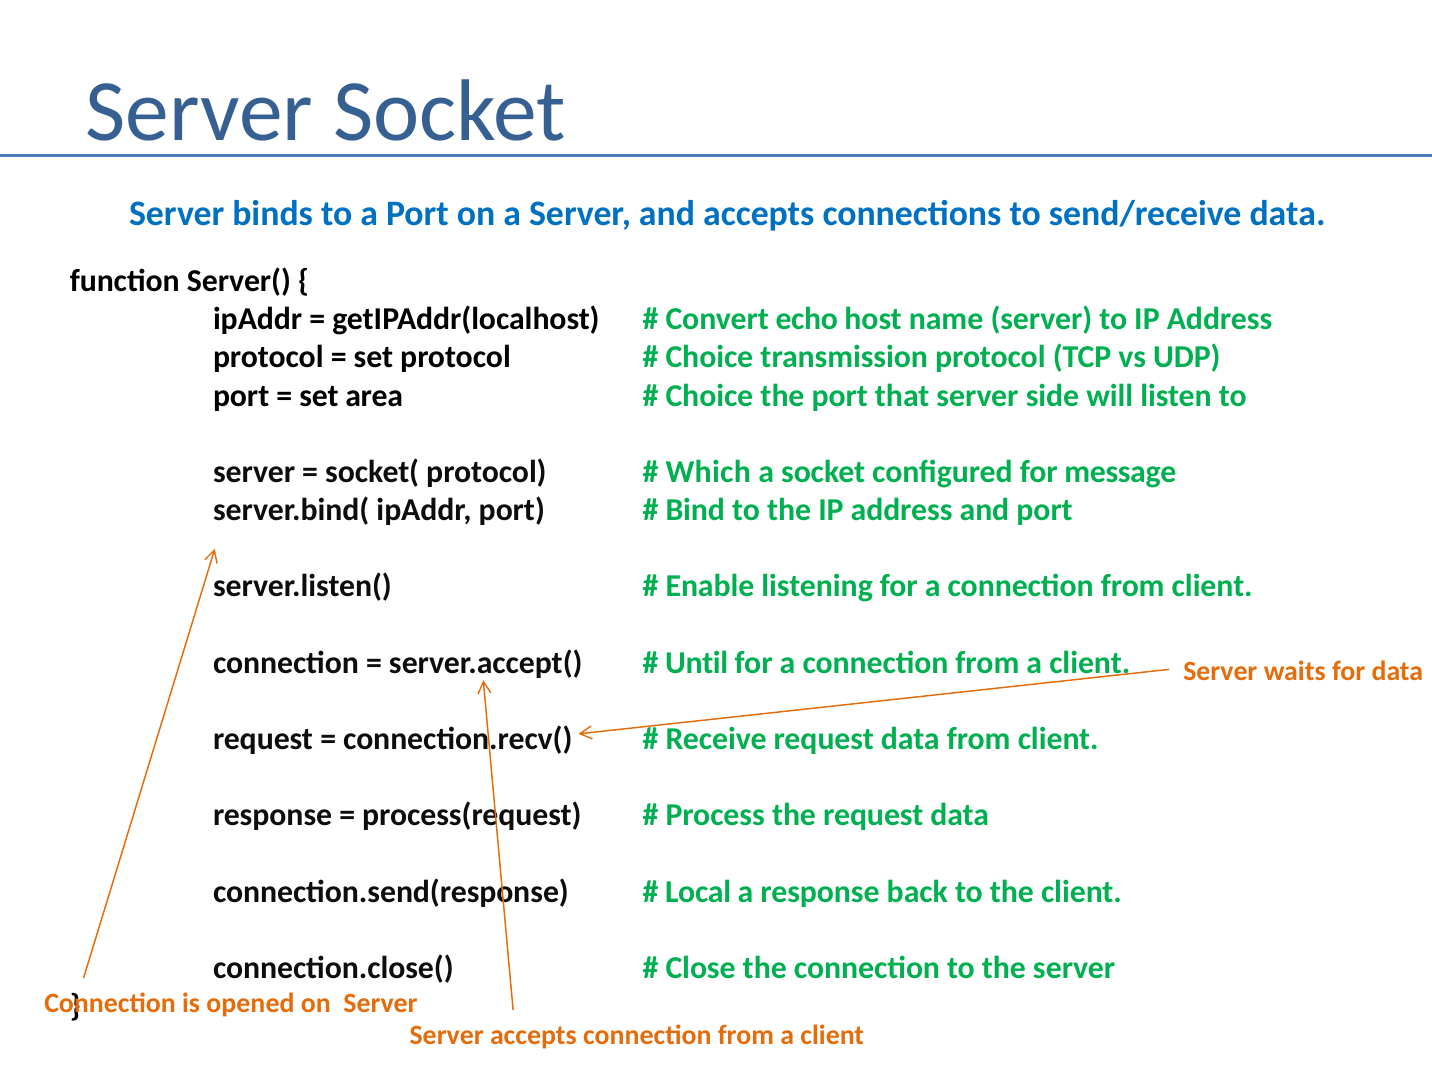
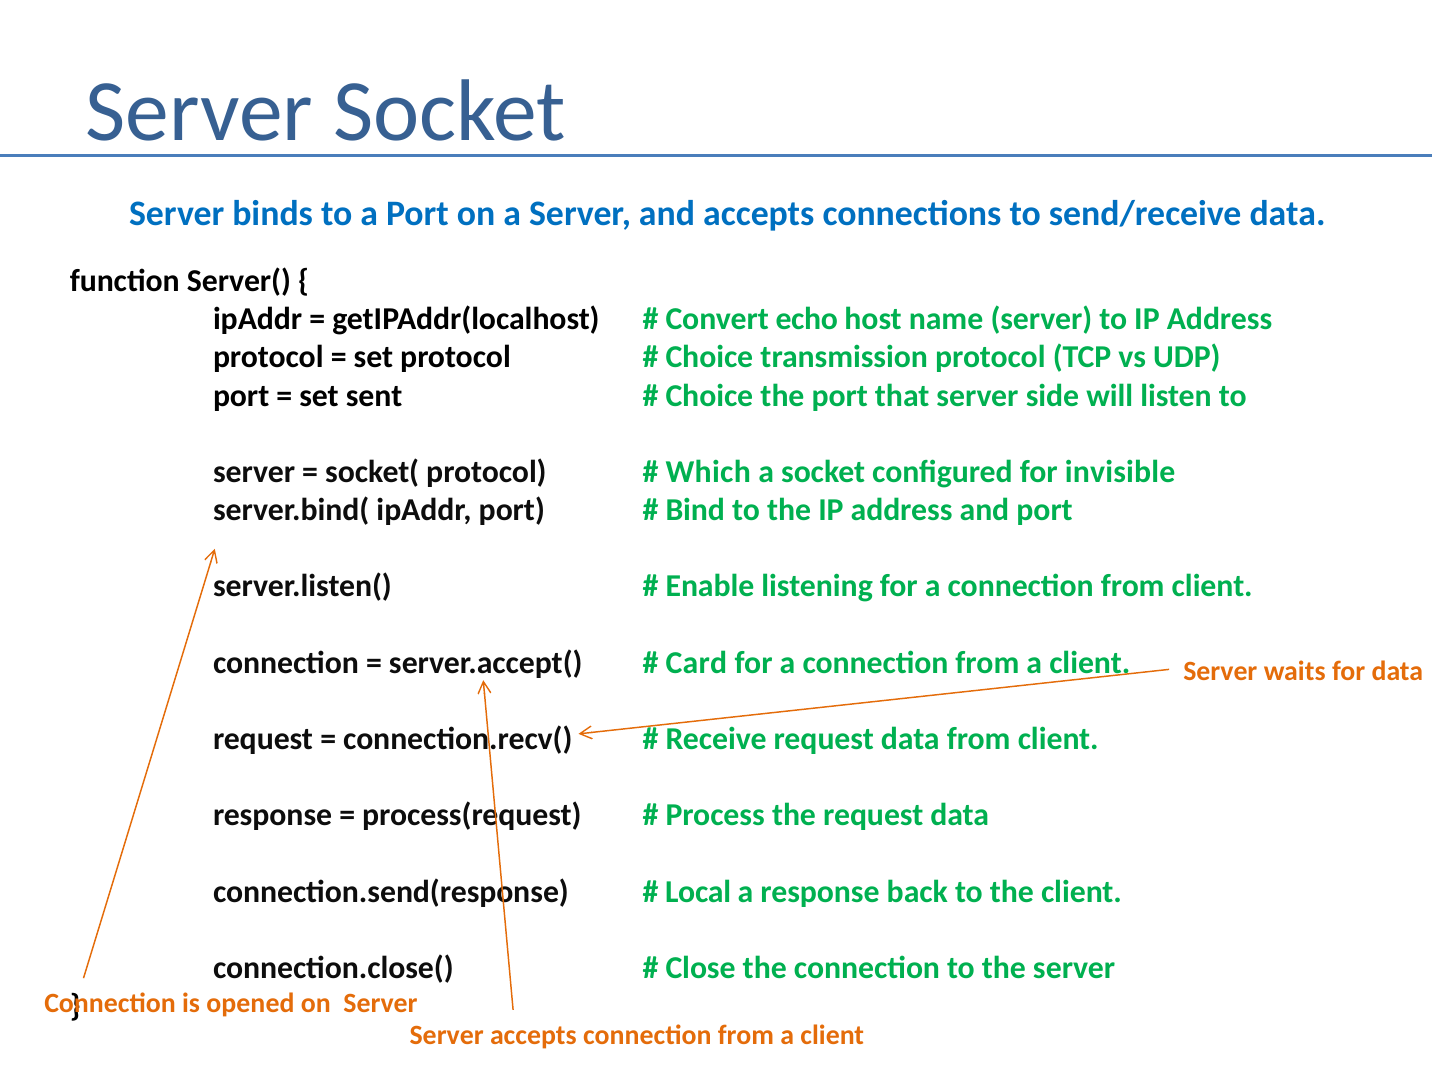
area: area -> sent (374, 396)
message: message -> invisible (1120, 472)
Until: Until -> Card (696, 663)
